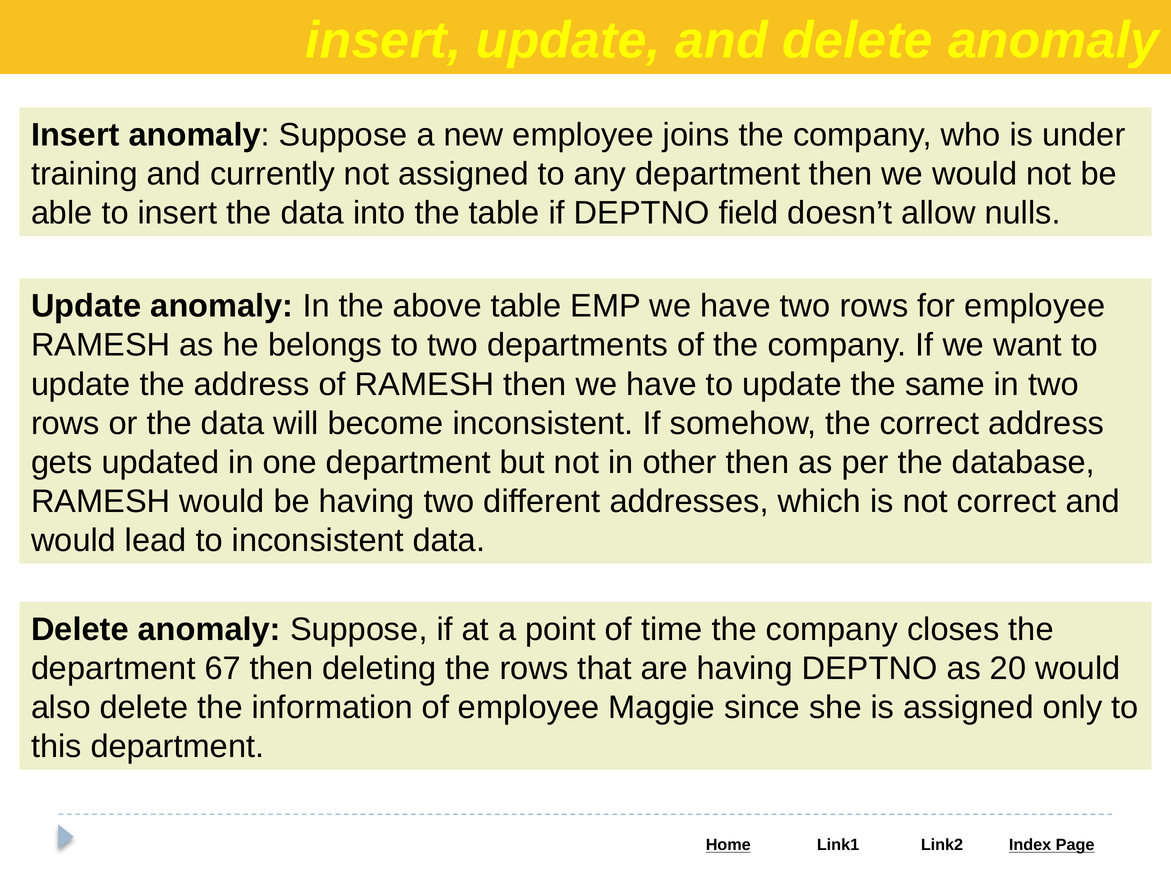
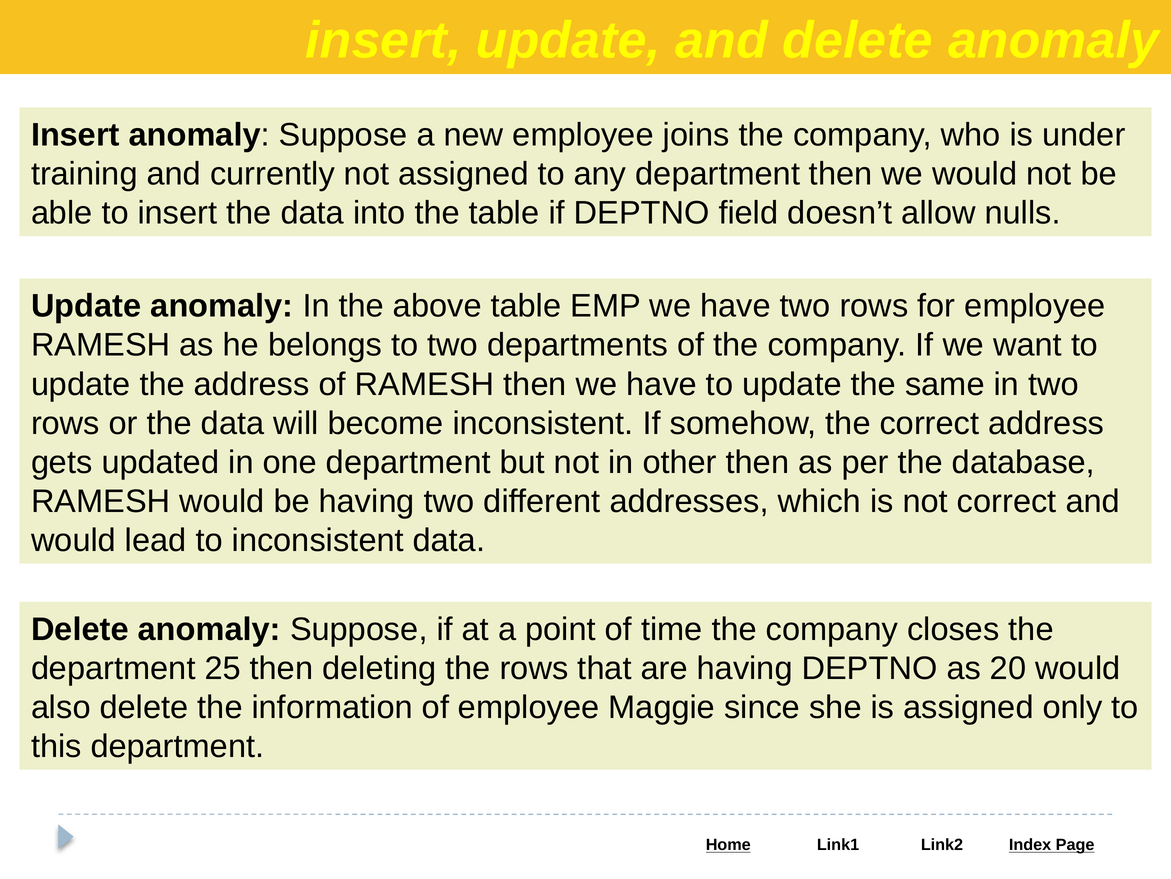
67: 67 -> 25 (223, 668)
